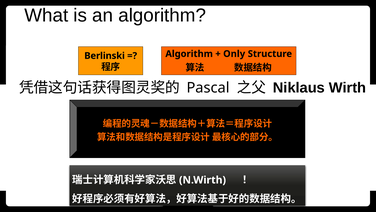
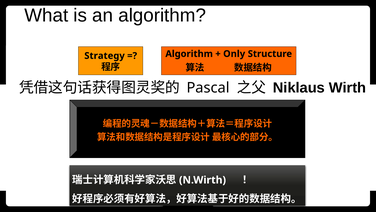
Berlinski: Berlinski -> Strategy (105, 56)
